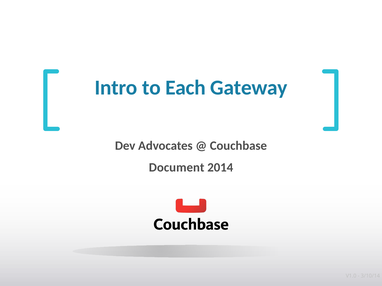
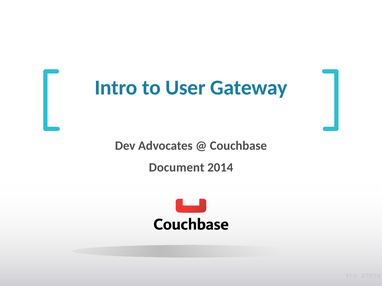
Each: Each -> User (185, 88)
